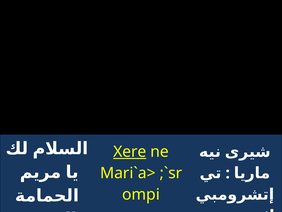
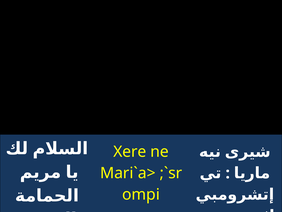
Xere underline: present -> none (130, 151)
